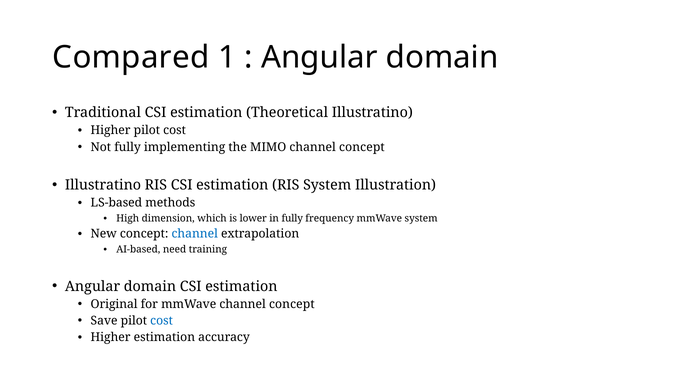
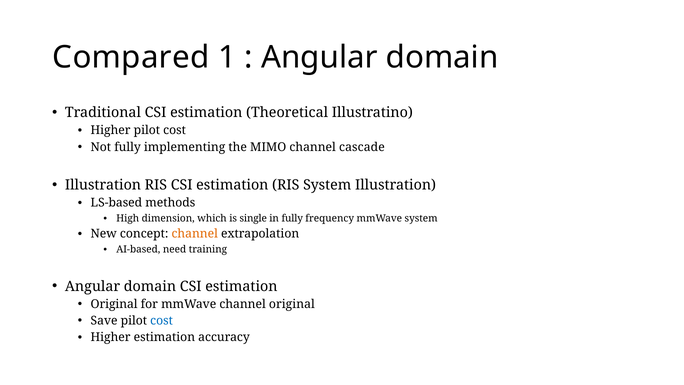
MIMO channel concept: concept -> cascade (362, 147)
Illustratino: Illustratino -> Illustration (103, 185)
lower: lower -> single (253, 218)
channel colour: blue -> orange (195, 234)
mmWave channel concept: concept -> original (292, 304)
